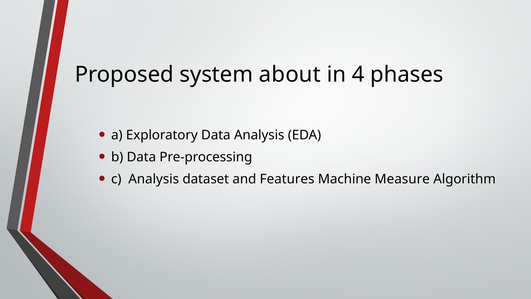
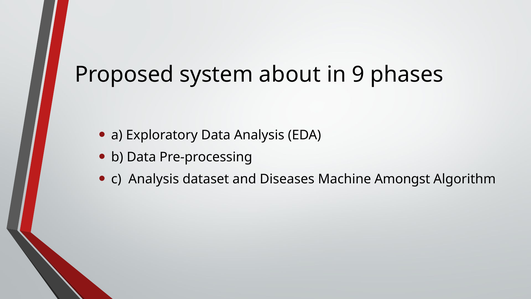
4: 4 -> 9 (358, 74)
Features: Features -> Diseases (287, 179)
Measure: Measure -> Amongst (402, 179)
